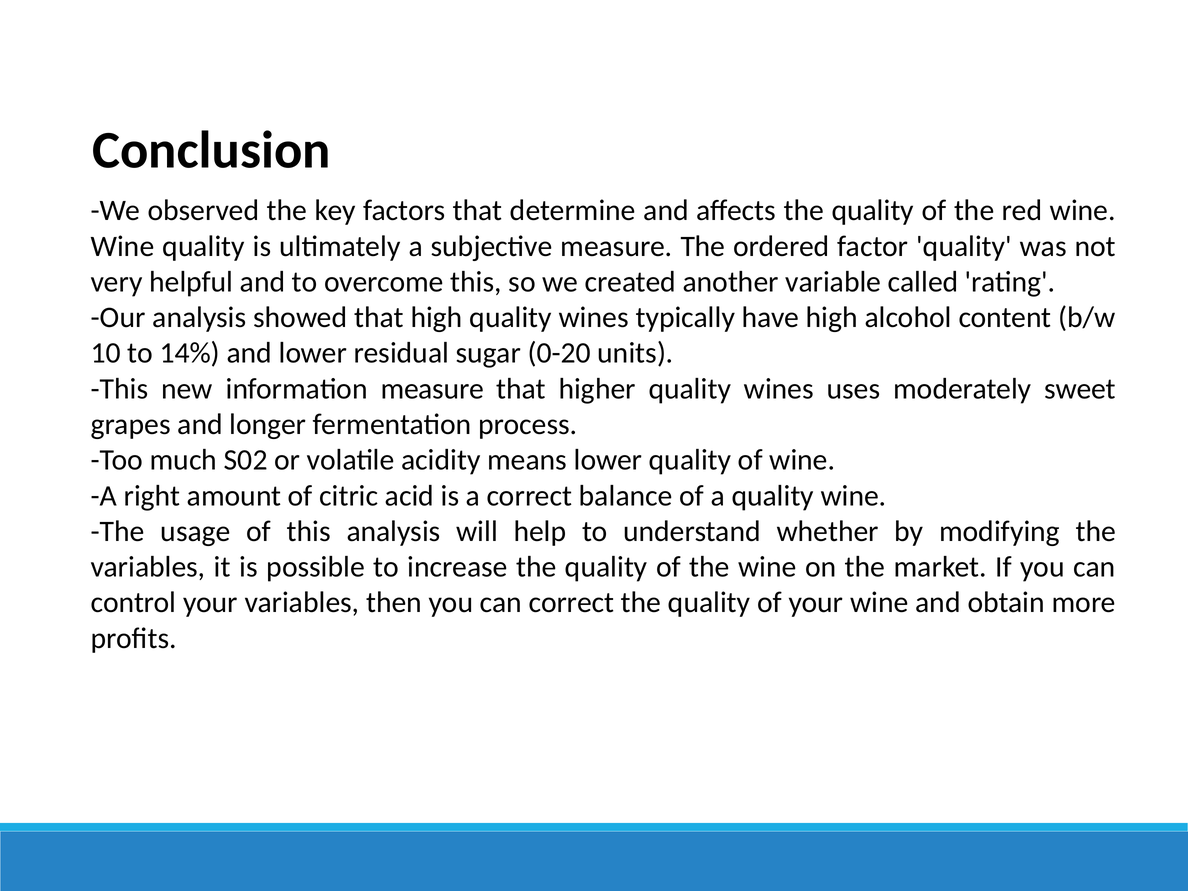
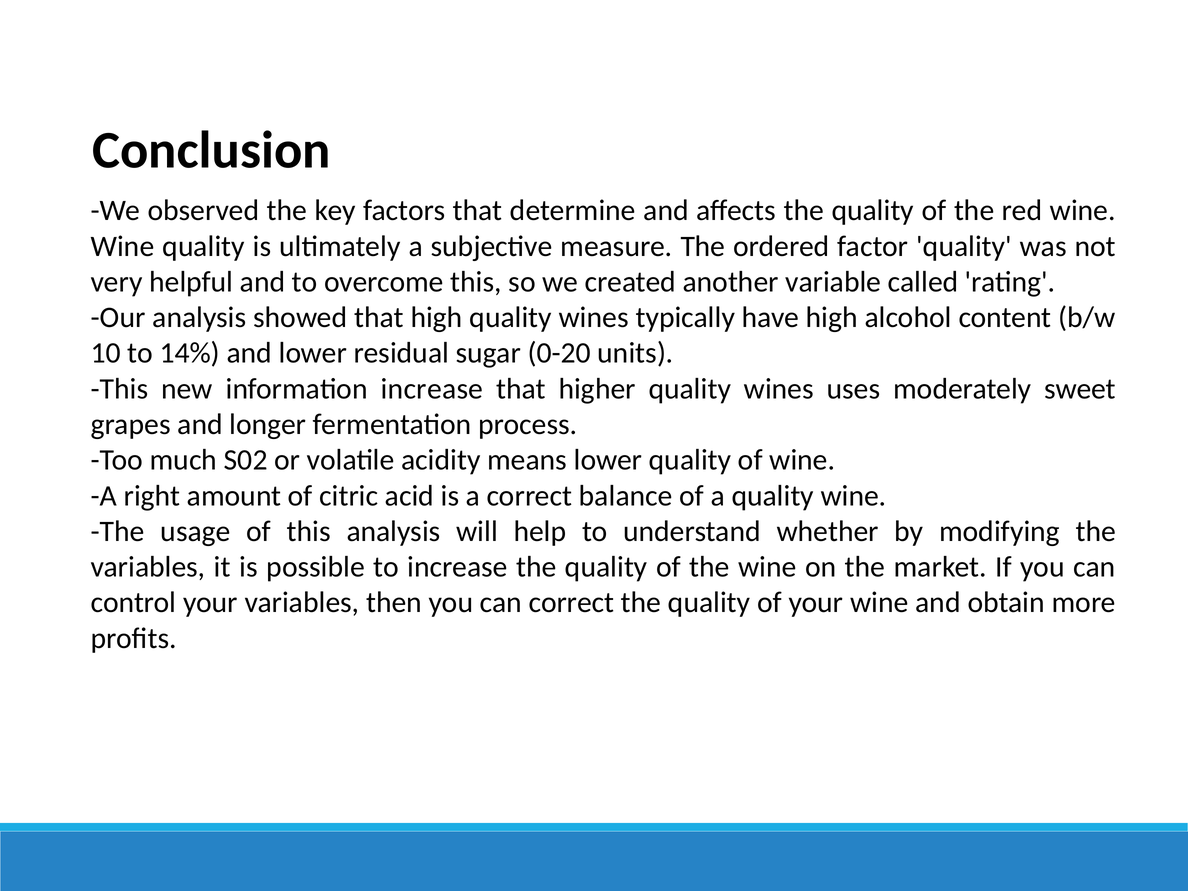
information measure: measure -> increase (432, 389)
